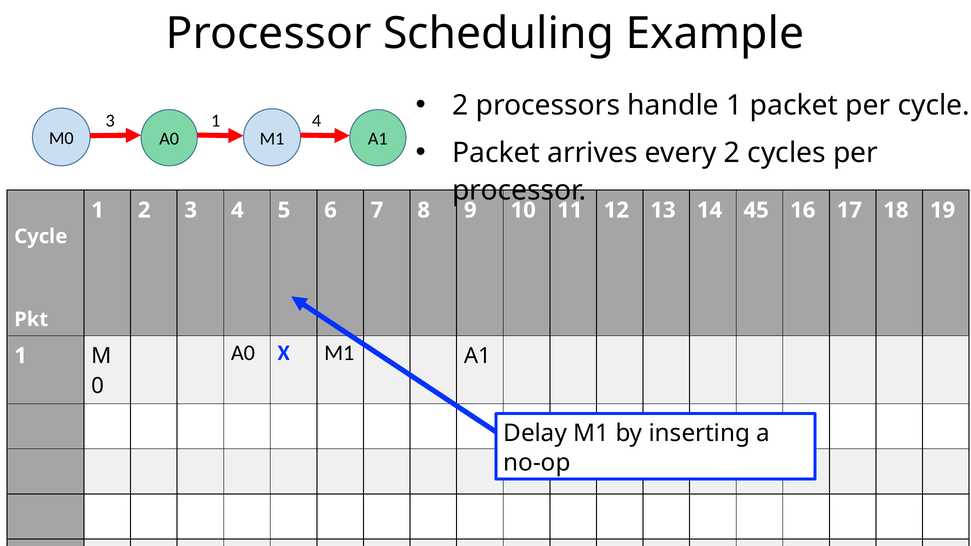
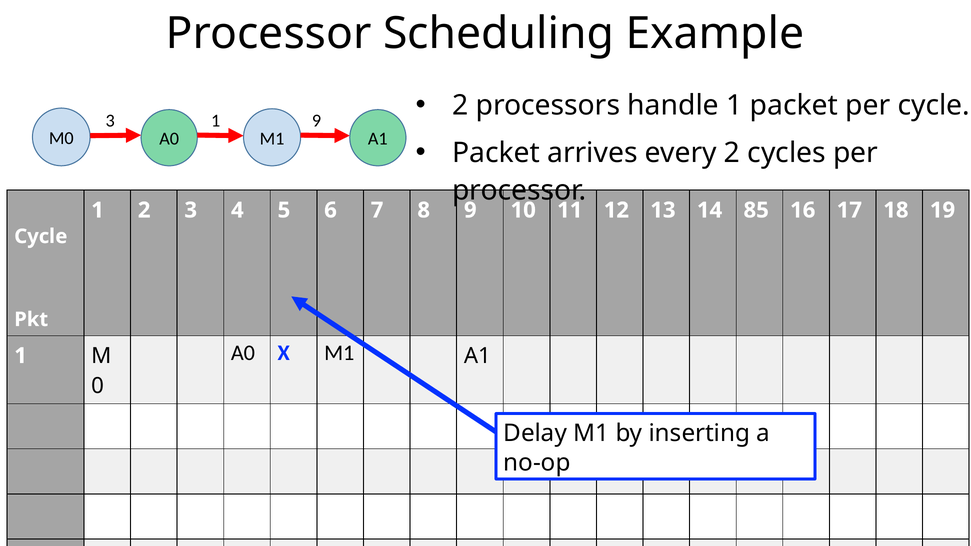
1 4: 4 -> 9 (317, 121)
45: 45 -> 85 (756, 210)
